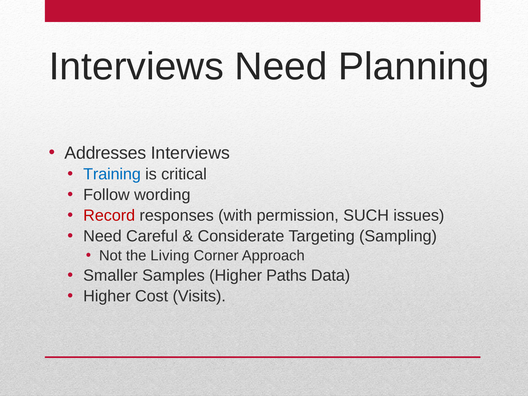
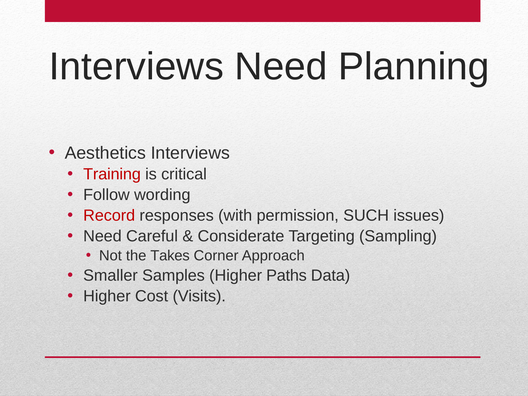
Addresses: Addresses -> Aesthetics (105, 153)
Training colour: blue -> red (112, 174)
Living: Living -> Takes (170, 256)
